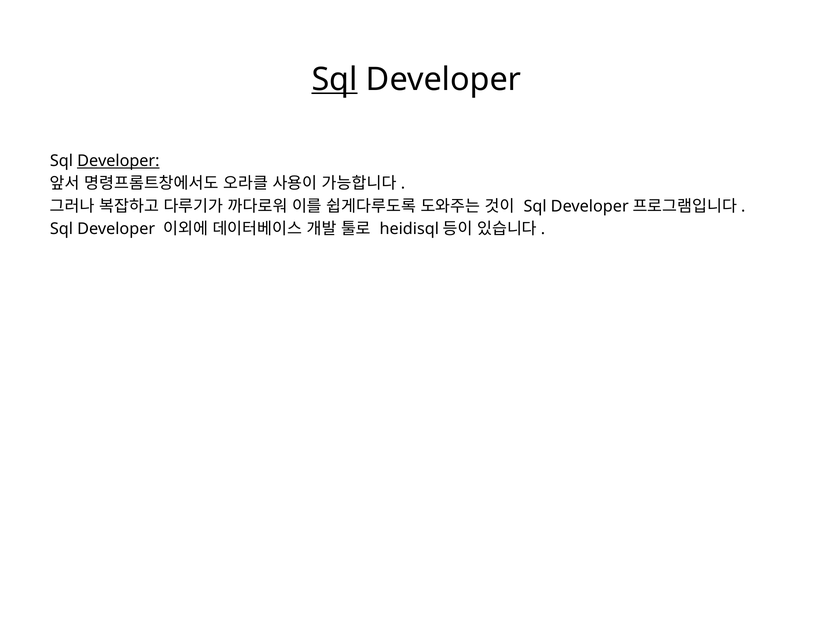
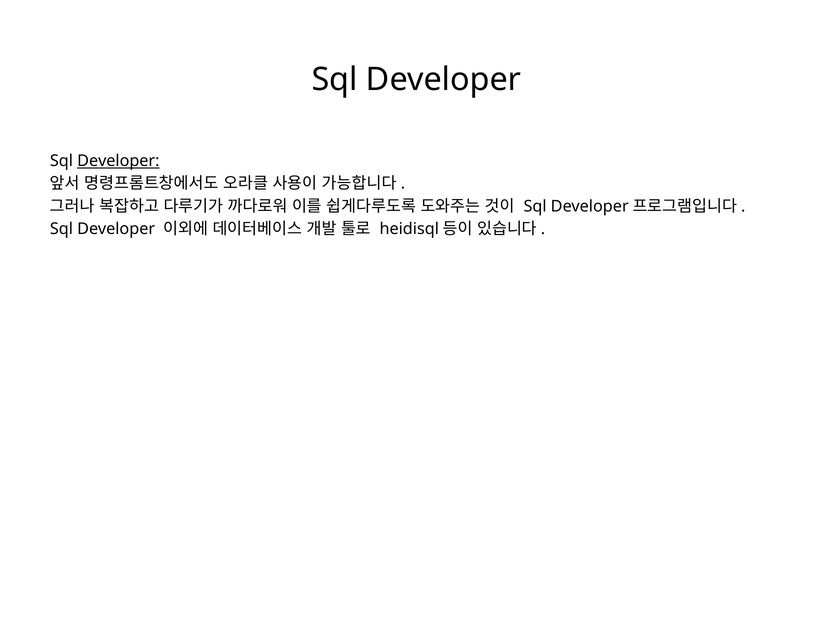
Sql underline: present -> none (335, 79)
